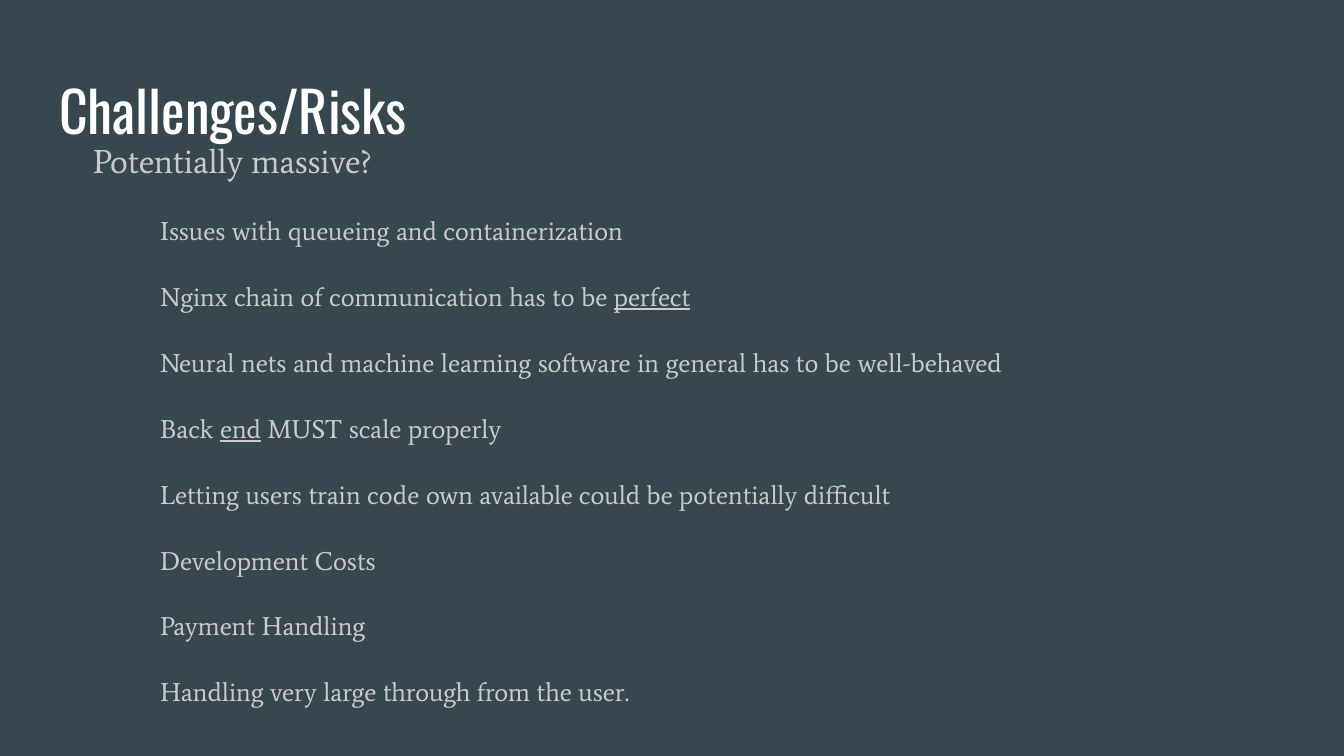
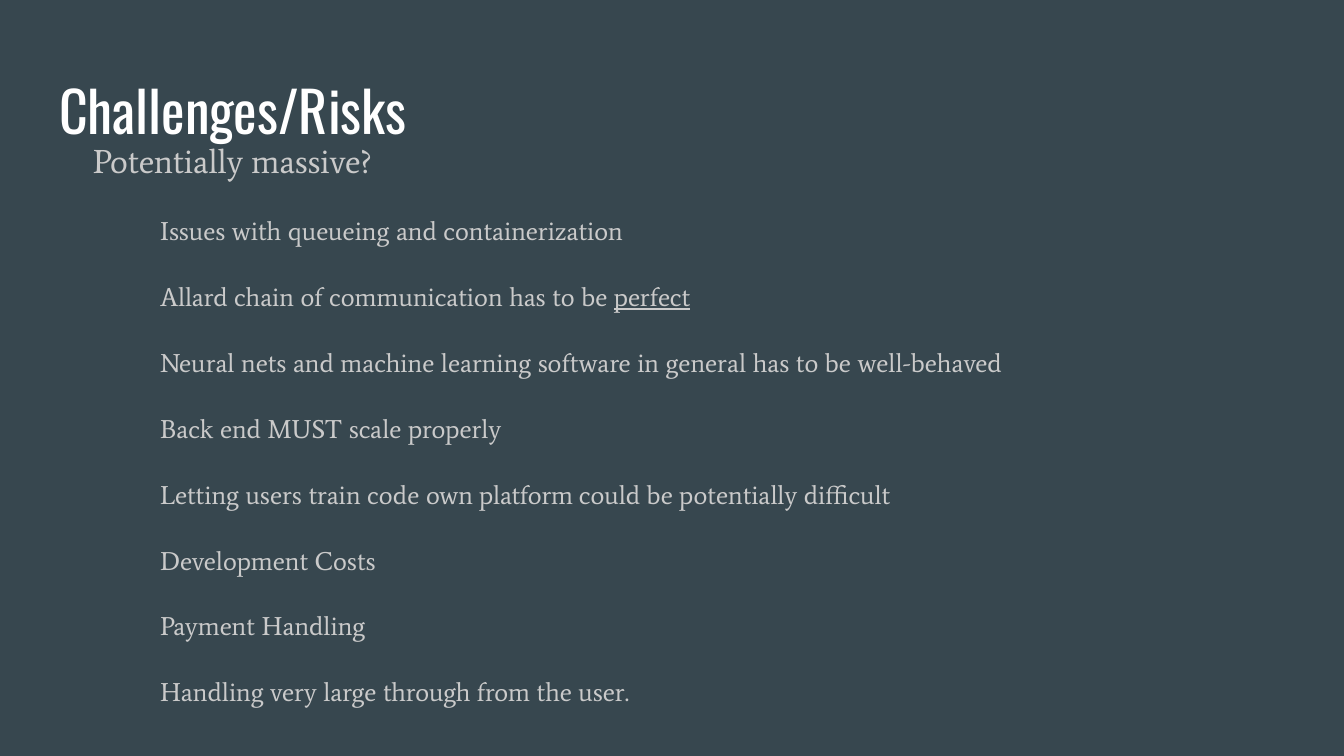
Nginx: Nginx -> Allard (194, 298)
end underline: present -> none (240, 430)
available: available -> platform (526, 496)
